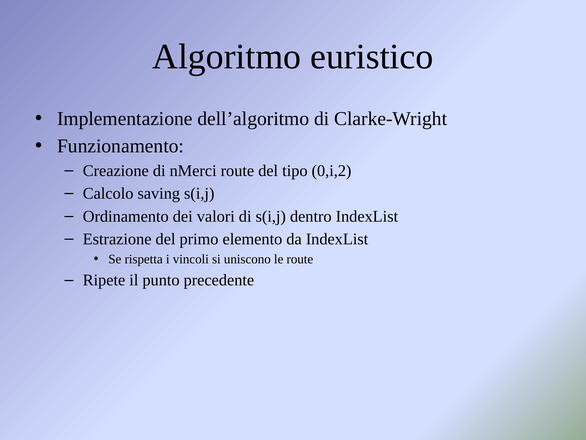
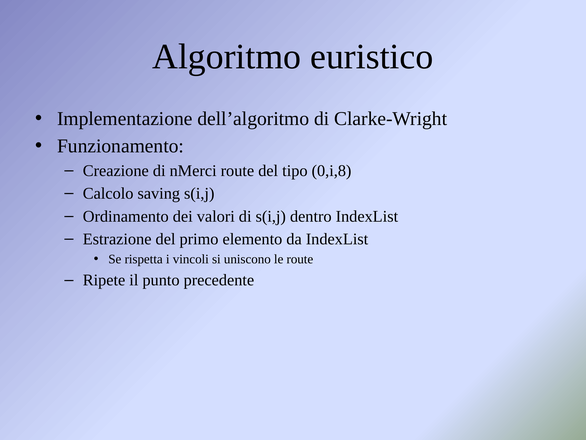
0,i,2: 0,i,2 -> 0,i,8 (332, 170)
